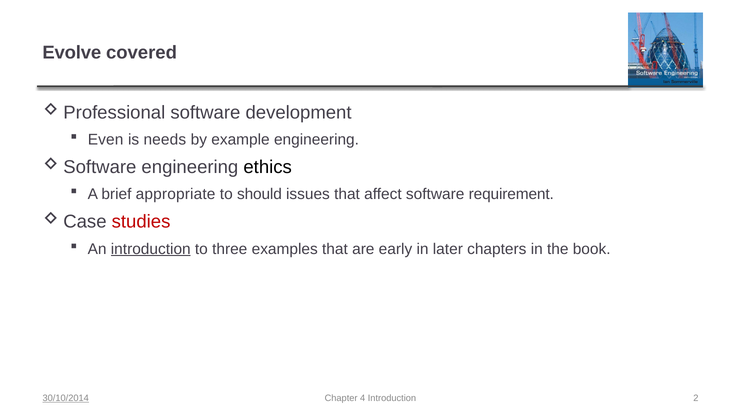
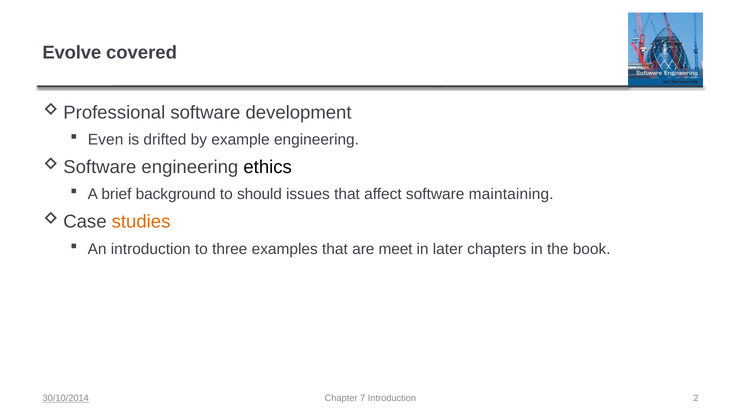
needs: needs -> drifted (165, 140)
appropriate: appropriate -> background (176, 194)
requirement: requirement -> maintaining (511, 194)
studies colour: red -> orange (141, 222)
introduction underline: present -> none (151, 249)
early: early -> meet (396, 249)
4: 4 -> 7 (363, 398)
